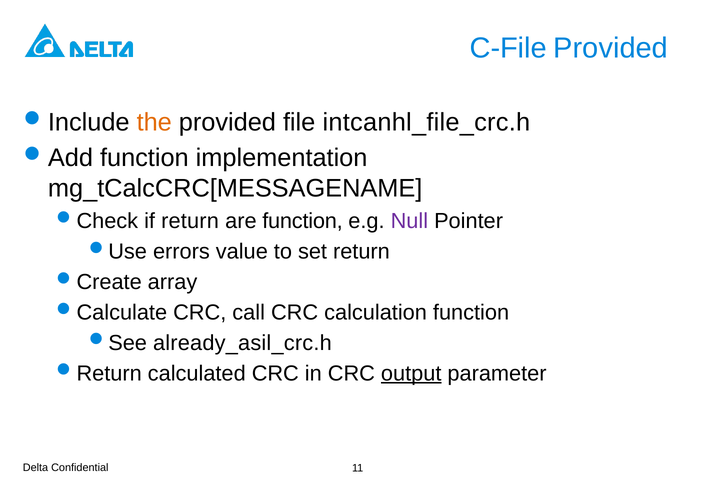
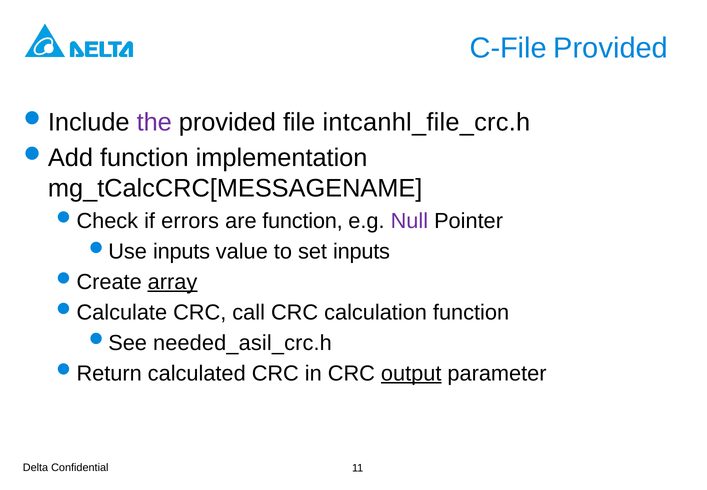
the colour: orange -> purple (154, 122)
if return: return -> errors (190, 221)
errors: errors -> inputs (182, 251)
set return: return -> inputs (362, 251)
array underline: none -> present (173, 282)
already_asil_crc.h: already_asil_crc.h -> needed_asil_crc.h (242, 342)
